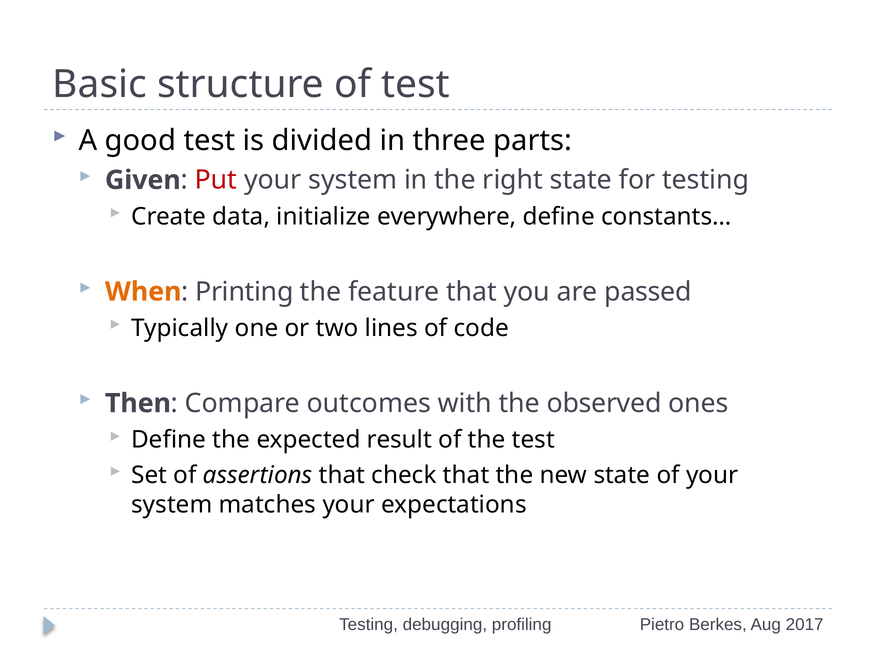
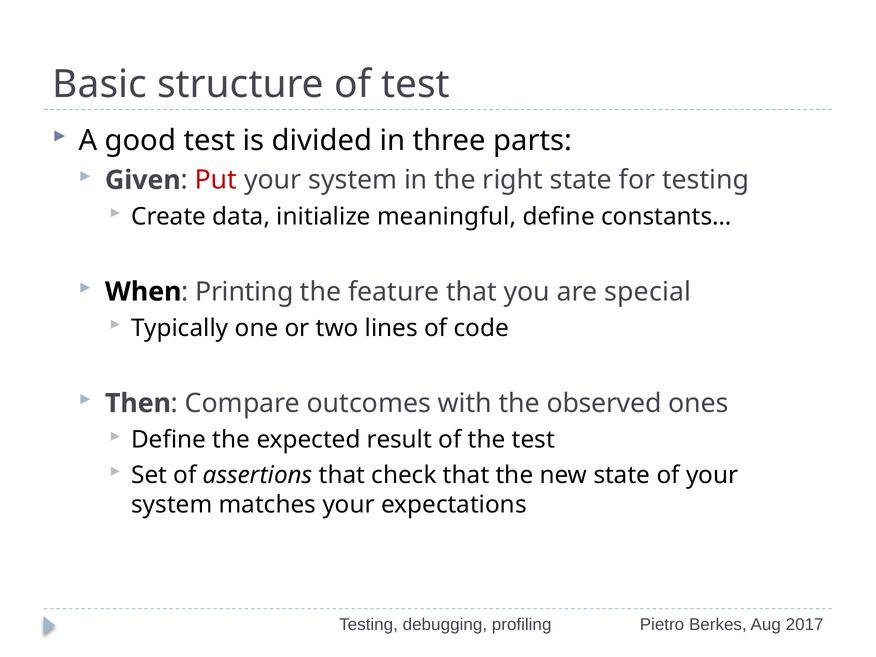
everywhere: everywhere -> meaningful (447, 217)
When colour: orange -> black (143, 292)
passed: passed -> special (648, 292)
